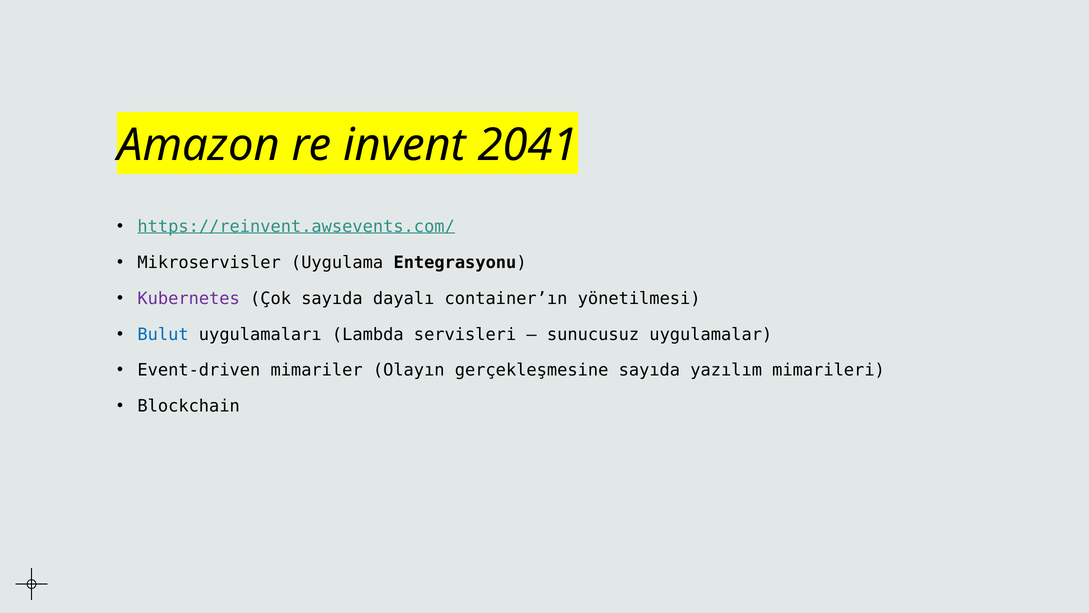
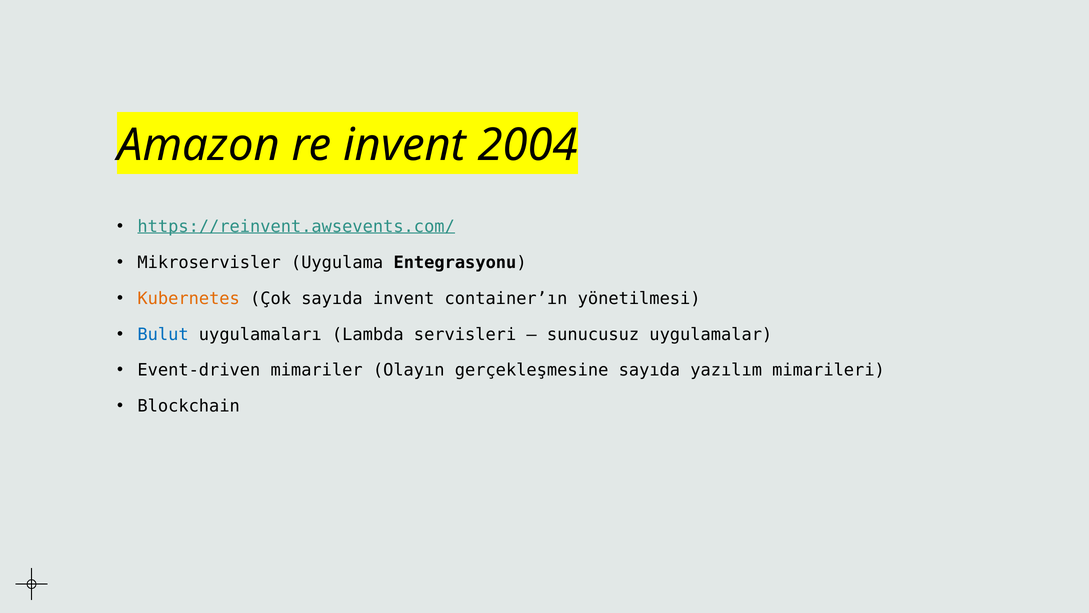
2041: 2041 -> 2004 (528, 145)
Kubernetes colour: purple -> orange (189, 298)
sayıda dayalı: dayalı -> invent (404, 298)
